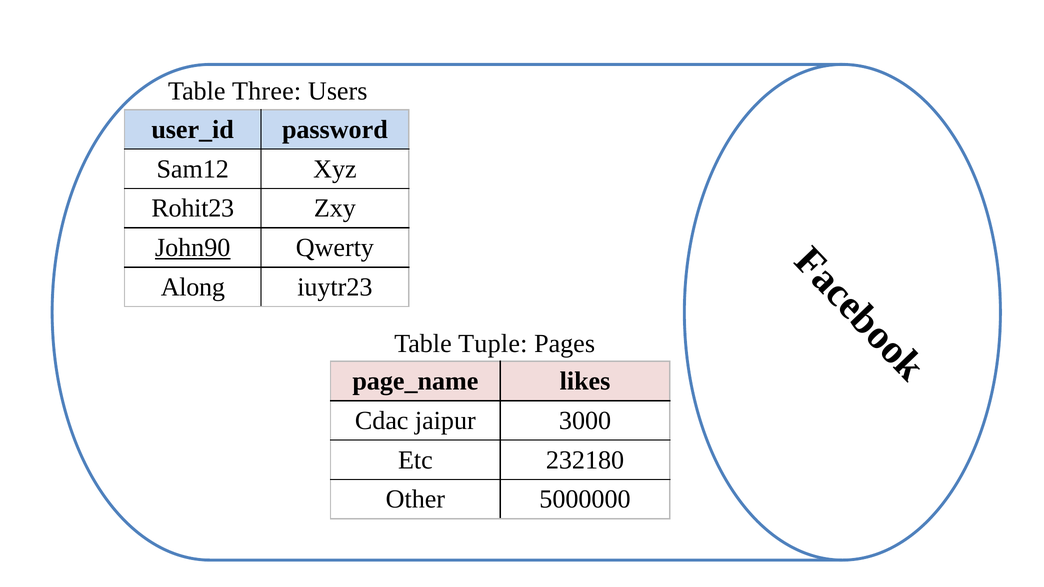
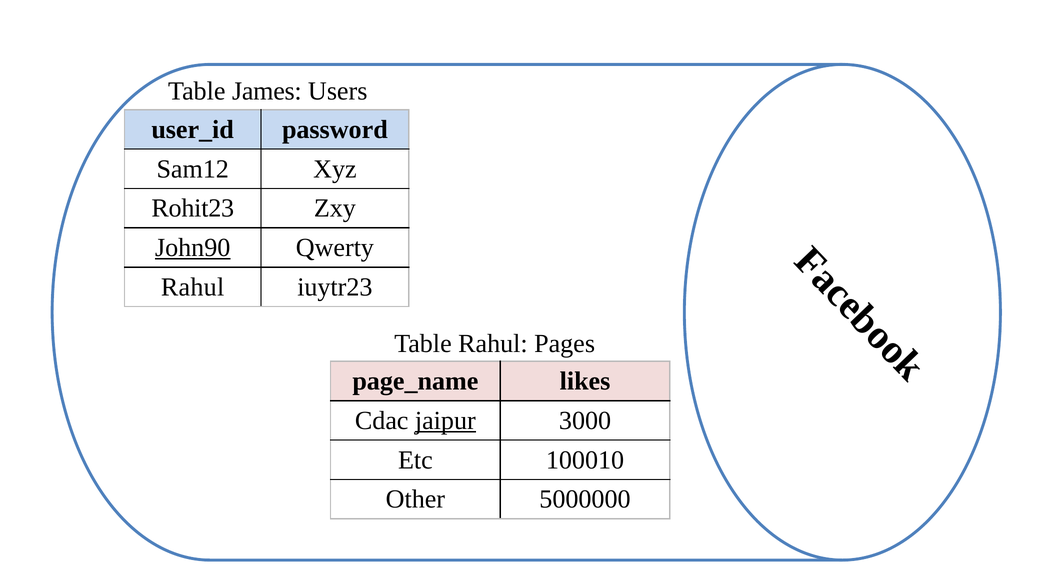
Three: Three -> James (267, 91)
Along: Along -> Rahul (193, 287)
Table Tuple: Tuple -> Rahul (493, 344)
jaipur underline: none -> present (445, 421)
232180: 232180 -> 100010 (585, 460)
